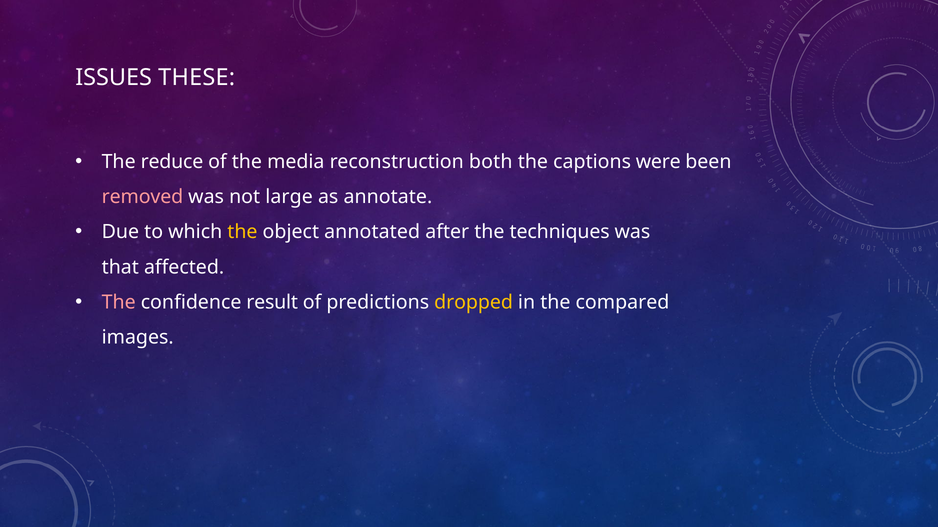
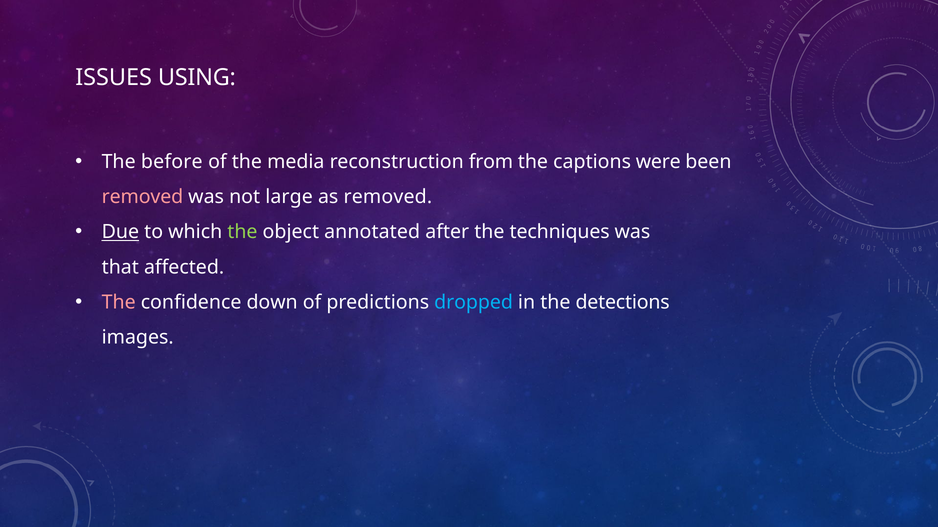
THESE: THESE -> USING (197, 78)
reduce: reduce -> before (172, 162)
both: both -> from (491, 162)
as annotate: annotate -> removed (388, 197)
Due underline: none -> present (120, 232)
the colour: yellow -> light green (242, 232)
result: result -> down (272, 303)
dropped colour: yellow -> light blue (474, 303)
compared: compared -> detections (623, 303)
